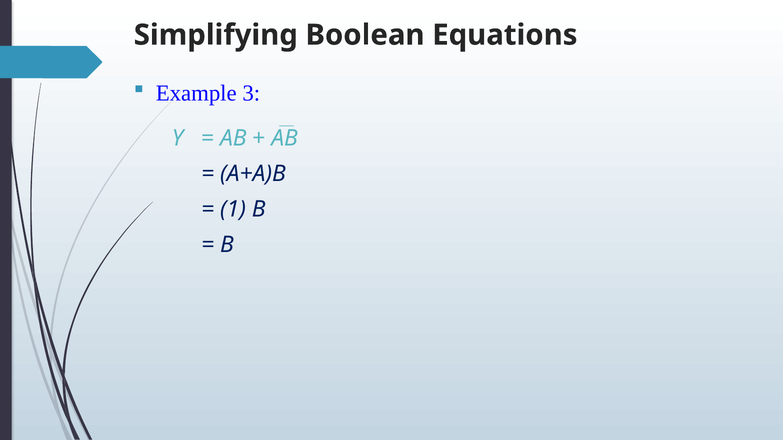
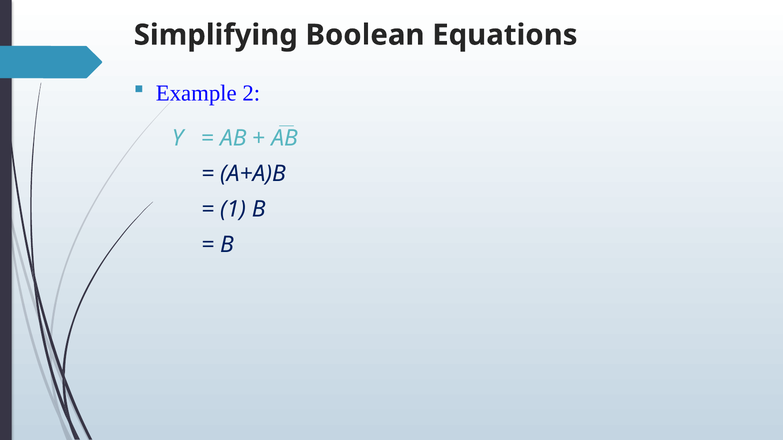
3: 3 -> 2 (251, 93)
